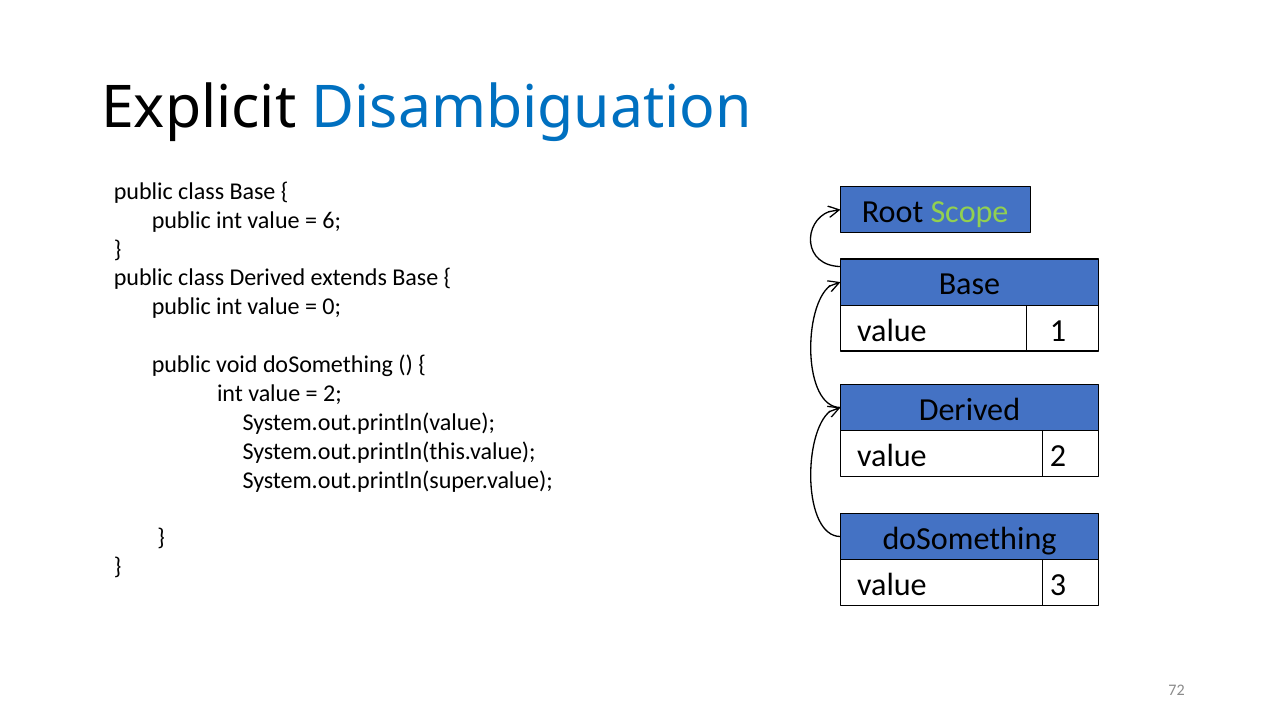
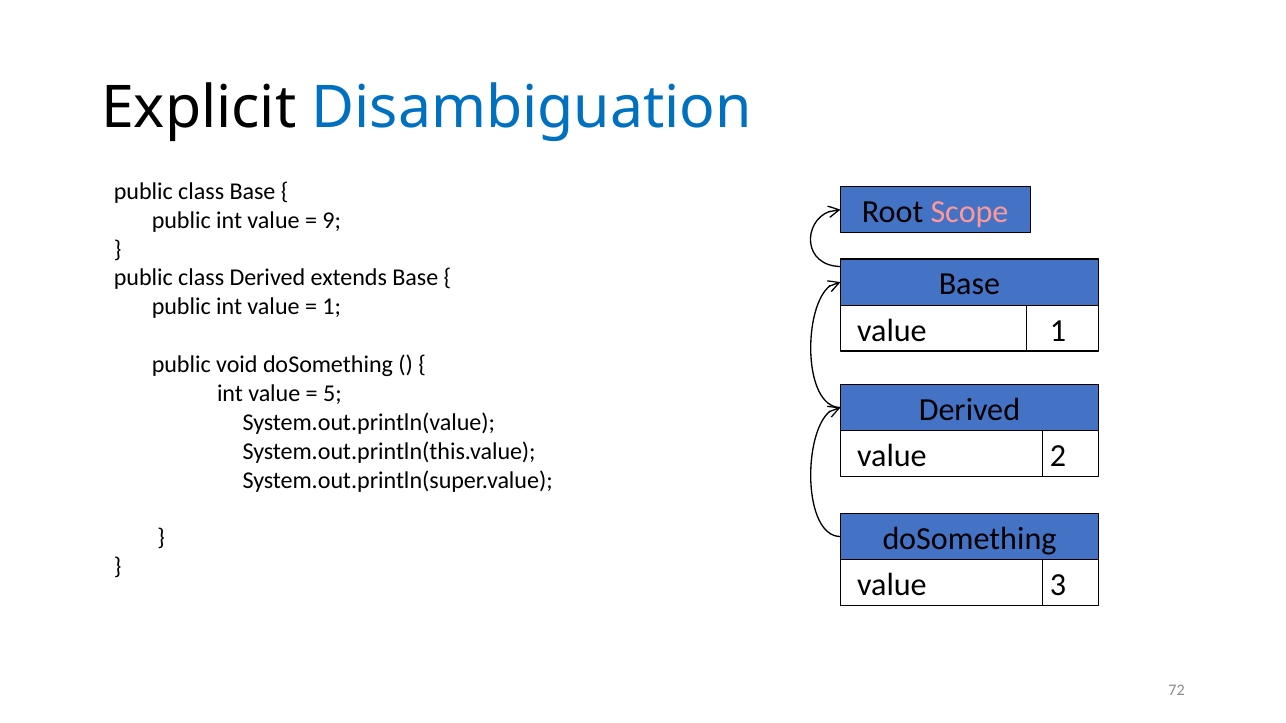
Scope colour: light green -> pink (969, 212)
6: 6 -> 9 (332, 220)
0: 0 -> 1 (332, 307)
2: 2 -> 5 (332, 394)
